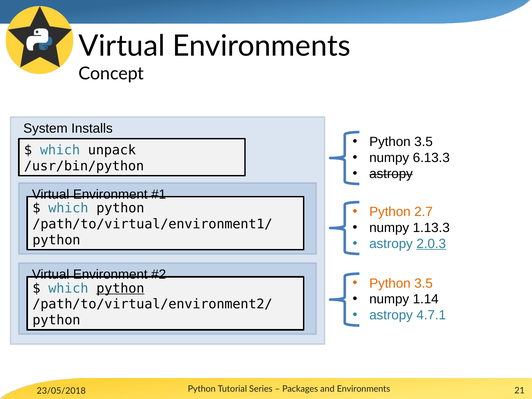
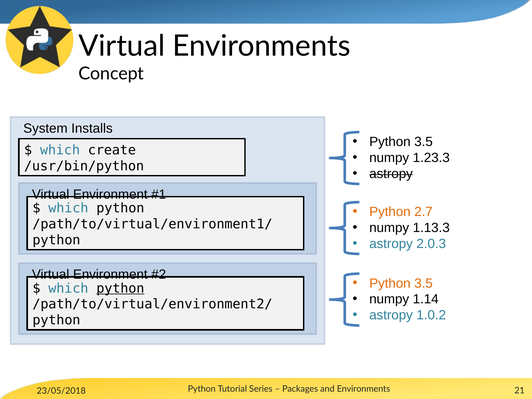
unpack: unpack -> create (112, 150)
6.13.3: 6.13.3 -> 1.23.3 (431, 158)
2.0.3 underline: present -> none (431, 244)
4.7.1: 4.7.1 -> 1.0.2 (431, 315)
